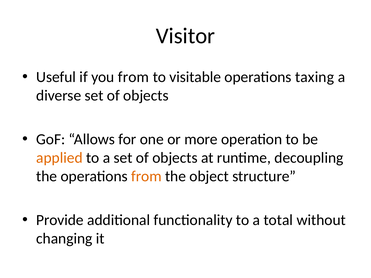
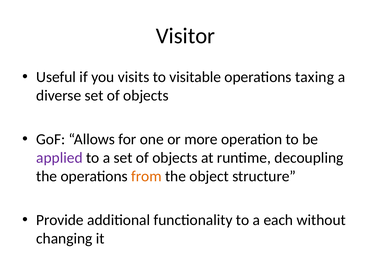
you from: from -> visits (134, 77)
applied colour: orange -> purple (59, 158)
total: total -> each (278, 220)
